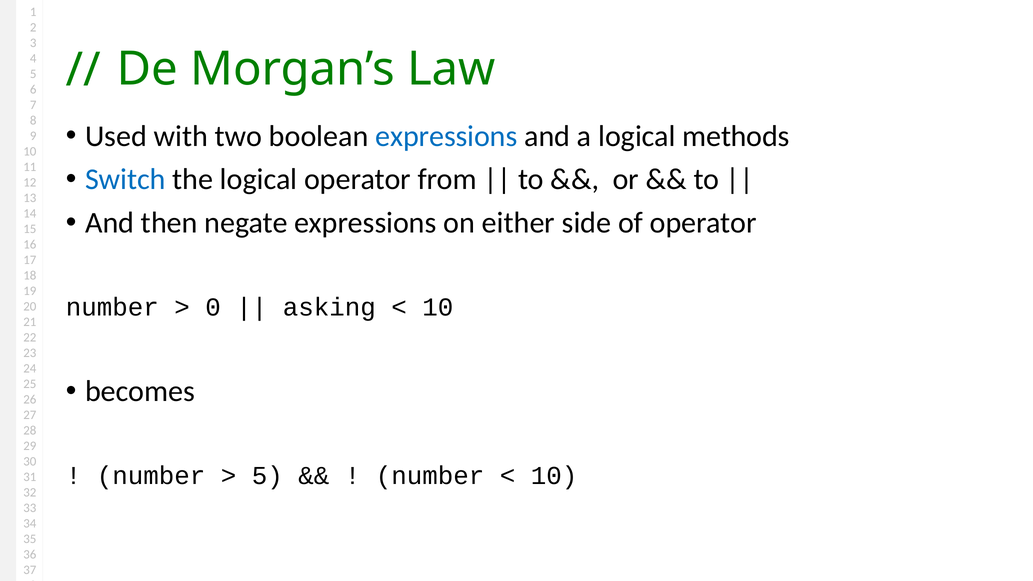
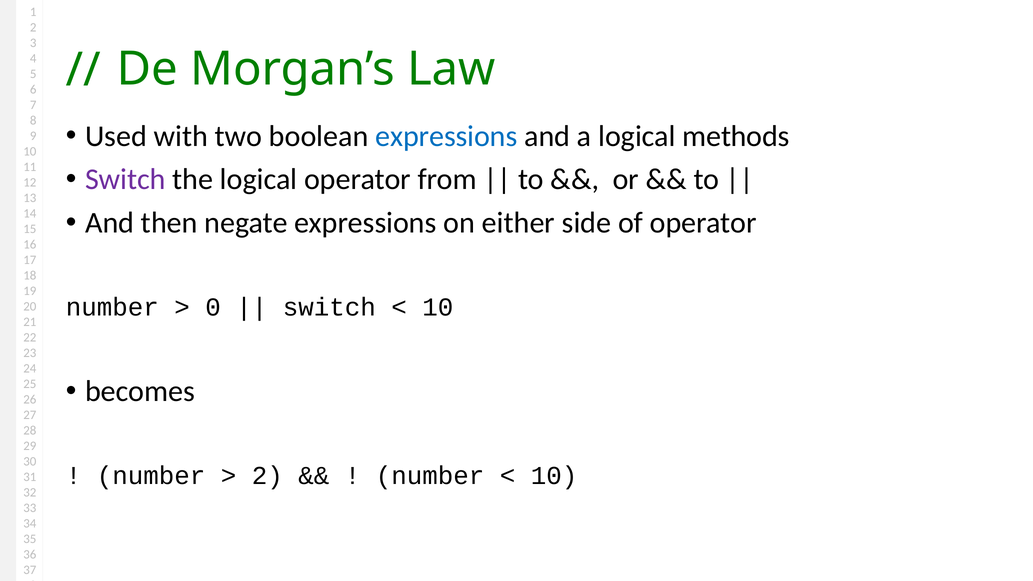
Switch colour: blue -> purple (125, 180)
asking: asking -> switch (329, 307)
5: 5 -> 2 (267, 476)
